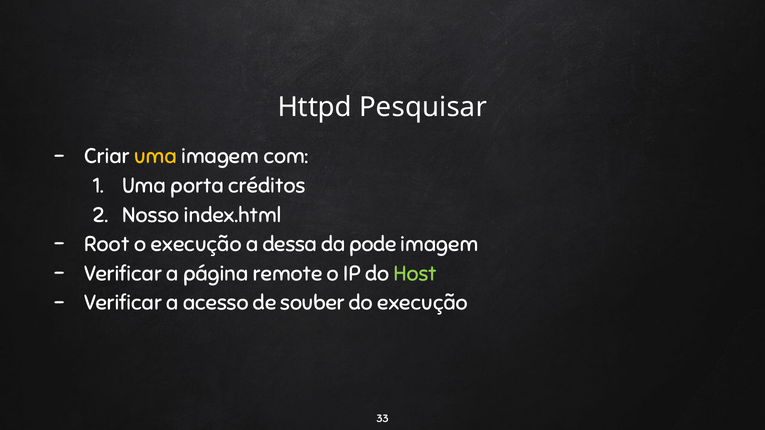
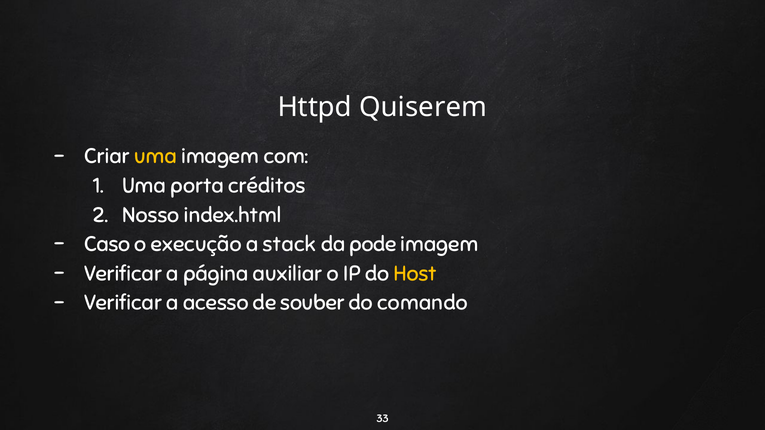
Pesquisar: Pesquisar -> Quiserem (423, 107)
Root: Root -> Caso (107, 245)
dessa: dessa -> stack (290, 245)
remote: remote -> auxiliar (288, 274)
Host colour: light green -> yellow (415, 274)
do execução: execução -> comando (422, 303)
